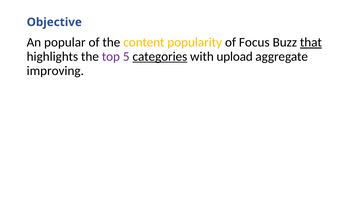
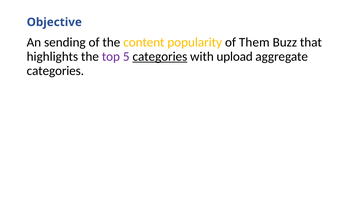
popular: popular -> sending (65, 42)
Focus: Focus -> Them (254, 42)
that underline: present -> none (311, 42)
improving: improving -> categories (55, 71)
